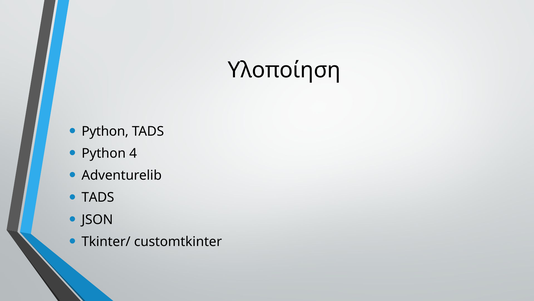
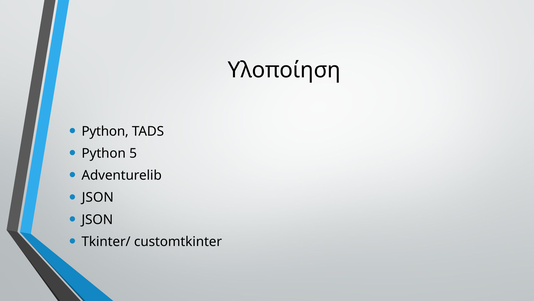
4: 4 -> 5 (133, 153)
TADS: TADS -> JSON (98, 197)
